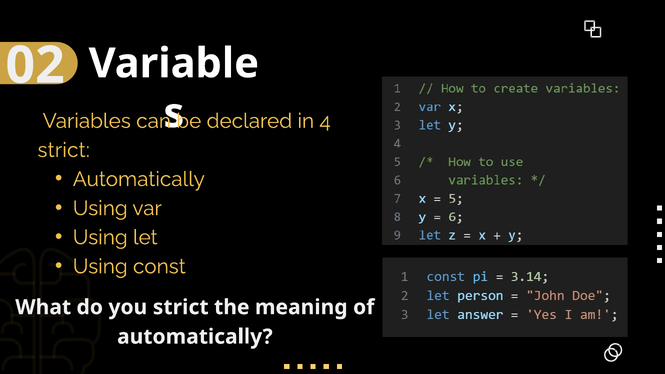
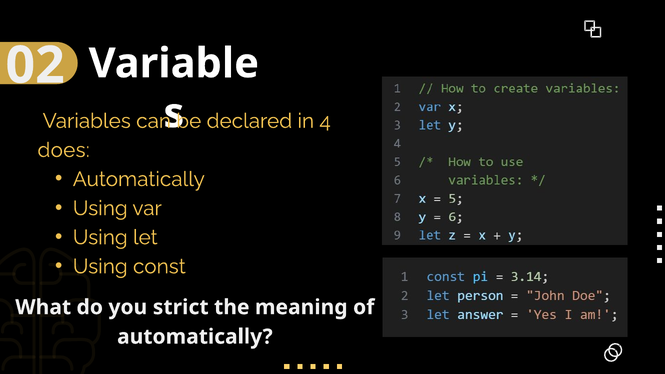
strict: strict -> does (64, 150)
